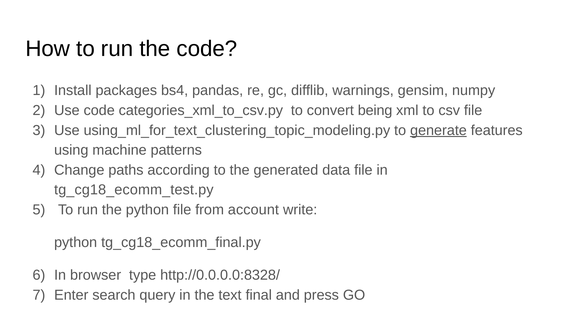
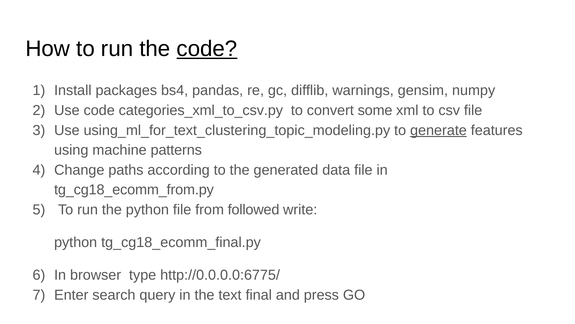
code underline: none -> present (207, 49)
being: being -> some (375, 110)
tg_cg18_ecomm_test.py: tg_cg18_ecomm_test.py -> tg_cg18_ecomm_from.py (134, 190)
account: account -> followed (254, 209)
http://0.0.0.0:8328/: http://0.0.0.0:8328/ -> http://0.0.0.0:6775/ (220, 275)
